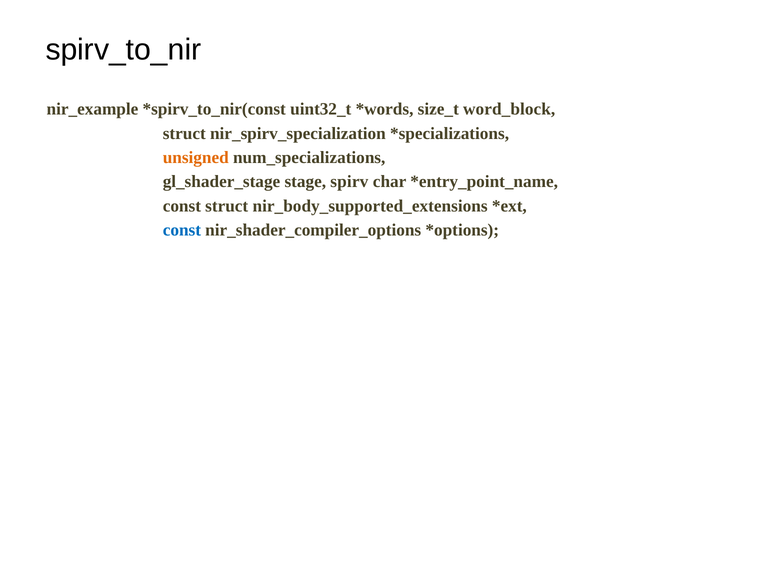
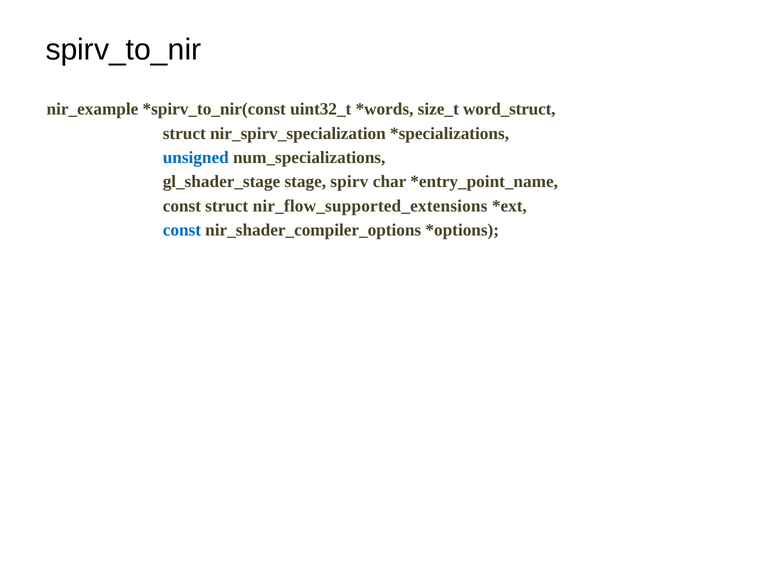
word_block: word_block -> word_struct (509, 109)
unsigned colour: orange -> blue (196, 158)
nir_body_supported_extensions: nir_body_supported_extensions -> nir_flow_supported_extensions (370, 206)
